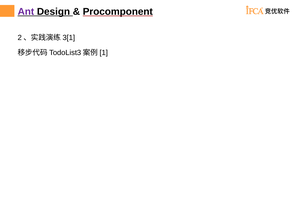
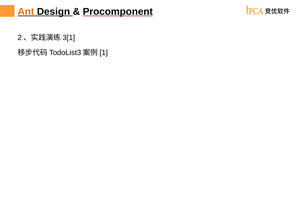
Ant colour: purple -> orange (26, 12)
